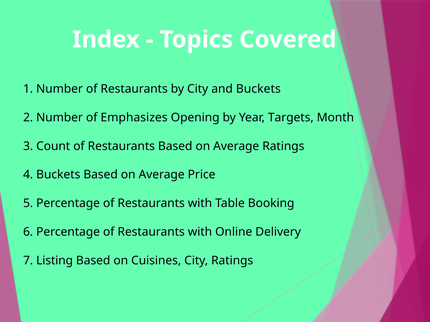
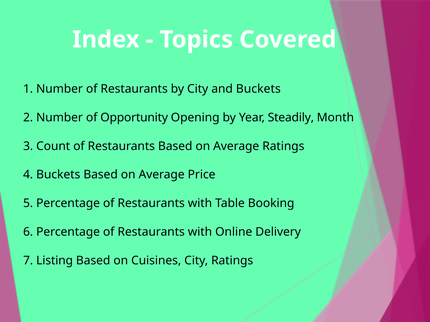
Emphasizes: Emphasizes -> Opportunity (134, 118)
Targets: Targets -> Steadily (291, 118)
